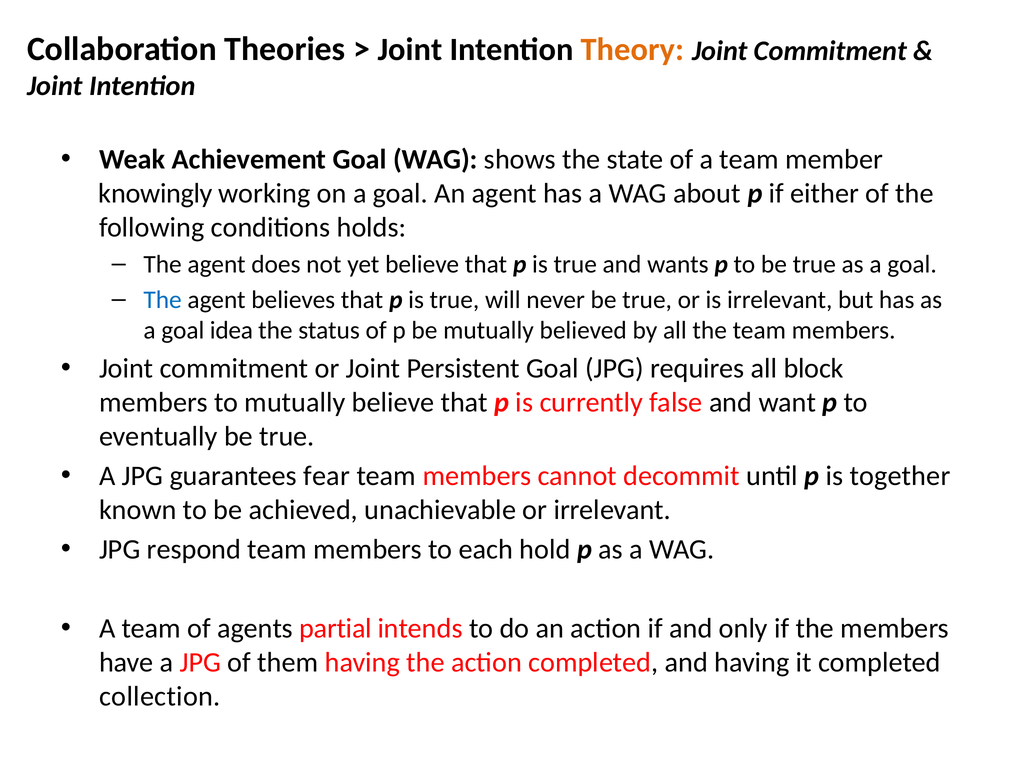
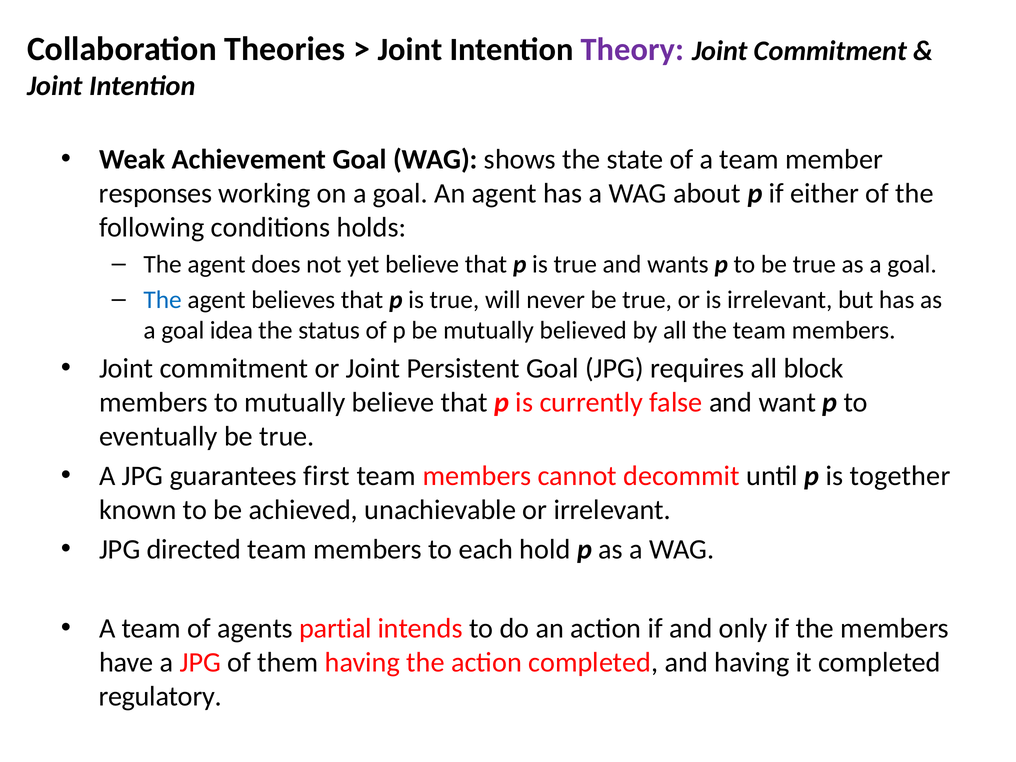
Theory colour: orange -> purple (632, 49)
knowingly: knowingly -> responses (156, 193)
fear: fear -> first (327, 476)
respond: respond -> directed (194, 549)
collection: collection -> regulatory (160, 696)
